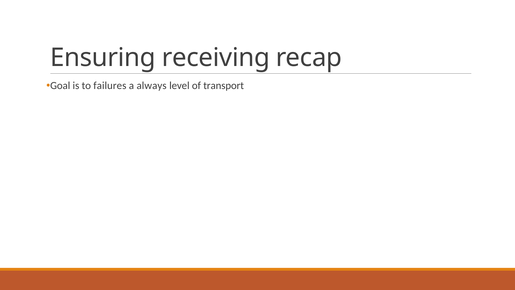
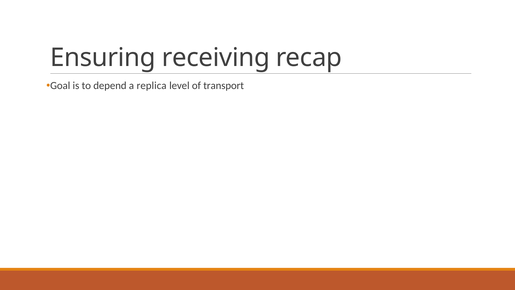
failures: failures -> depend (110, 86)
always: always -> replica (152, 86)
